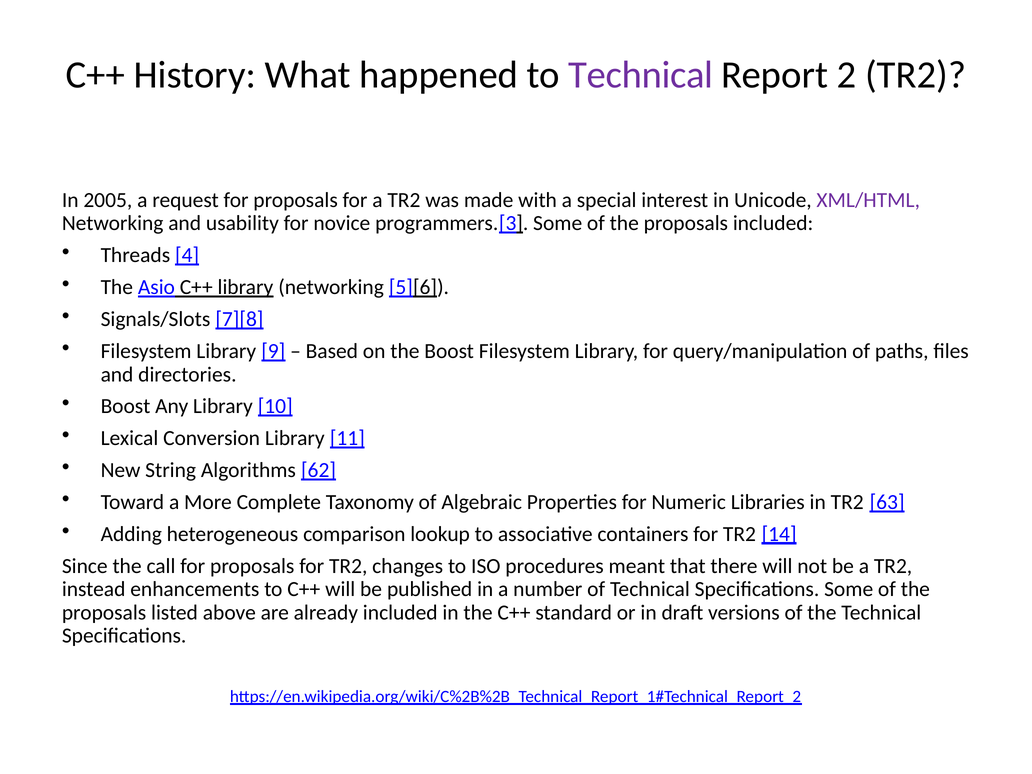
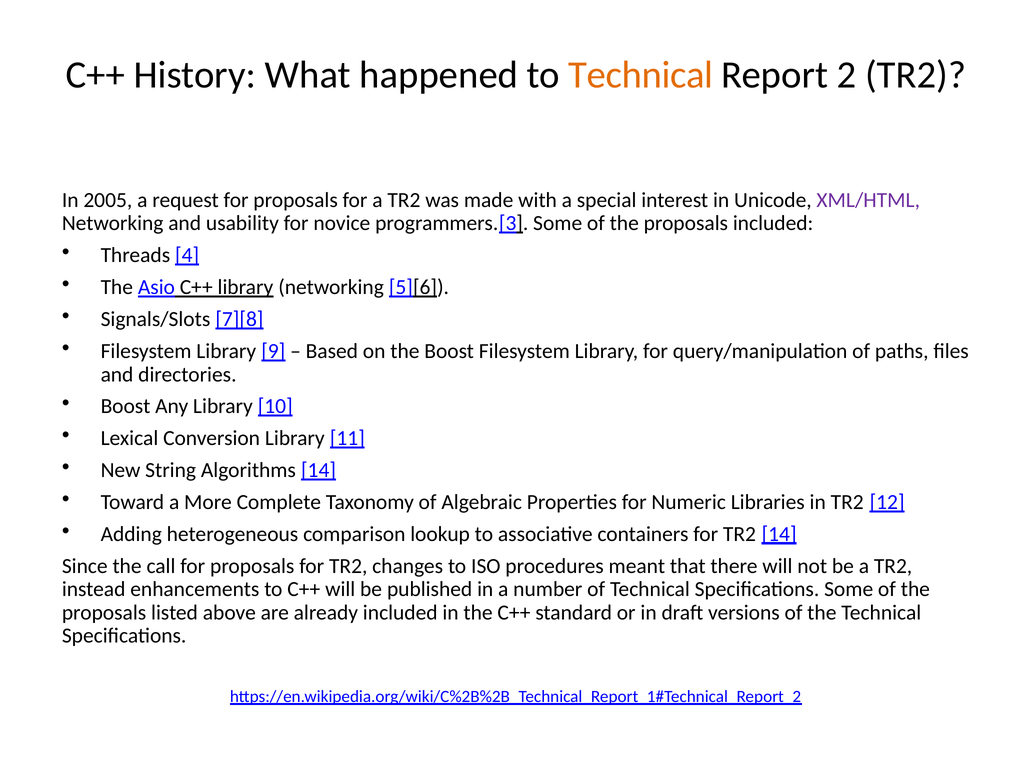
Technical colour: purple -> orange (641, 75)
Algorithms 62: 62 -> 14 (318, 470)
63: 63 -> 12 (887, 502)
